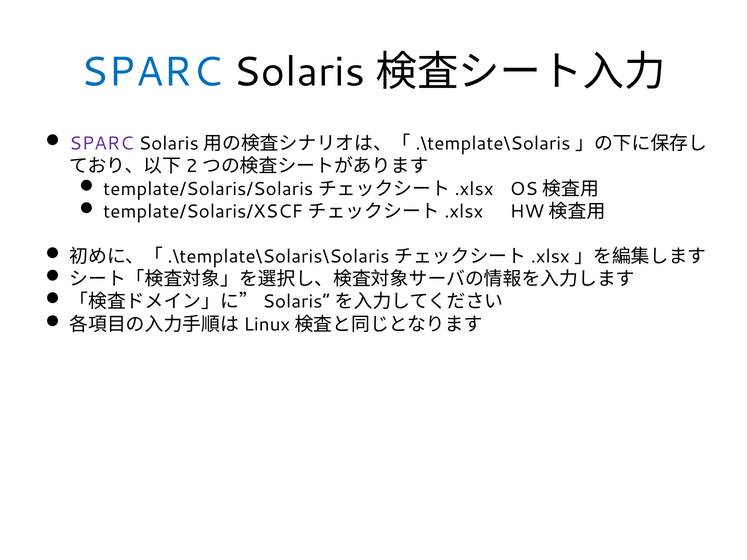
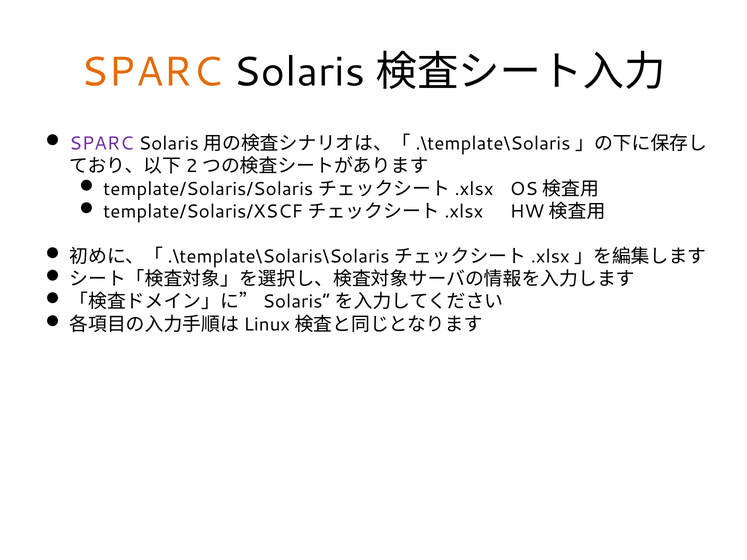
SPARC colour: blue -> orange (151, 72)
